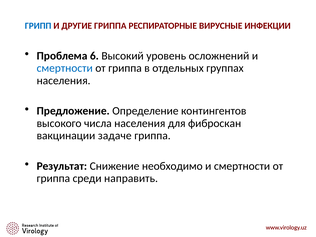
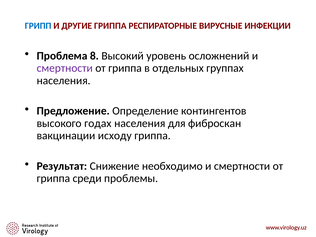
6: 6 -> 8 (94, 56)
смертности colour: blue -> purple (65, 68)
числа: числа -> годах (98, 123)
задаче: задаче -> исходу (115, 136)
направить: направить -> проблемы (131, 178)
